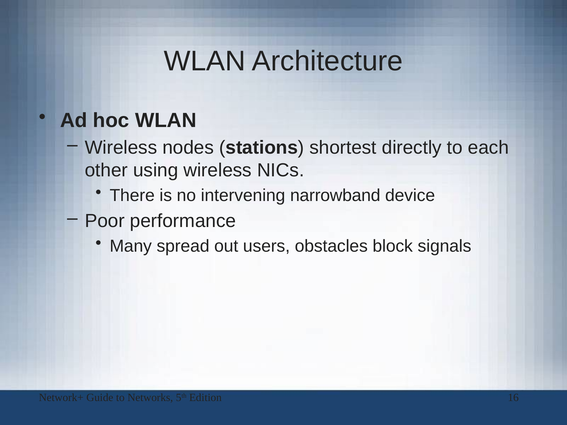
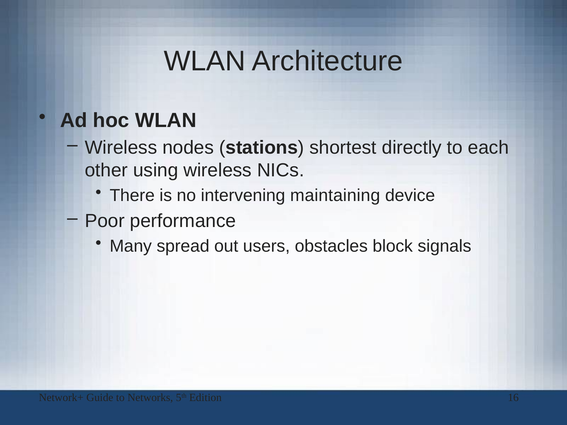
narrowband: narrowband -> maintaining (335, 196)
